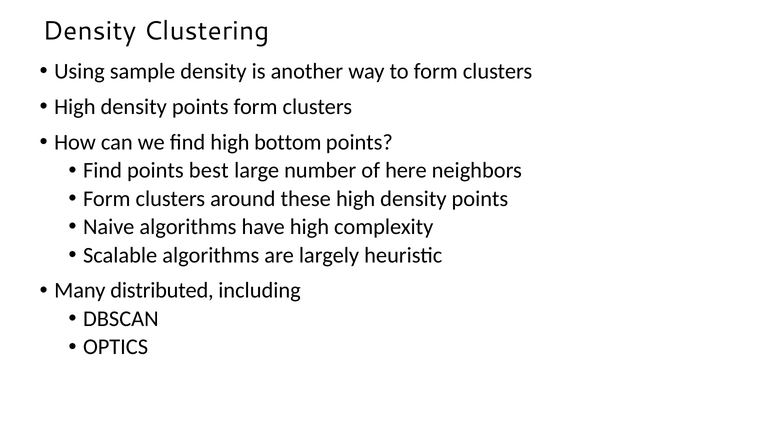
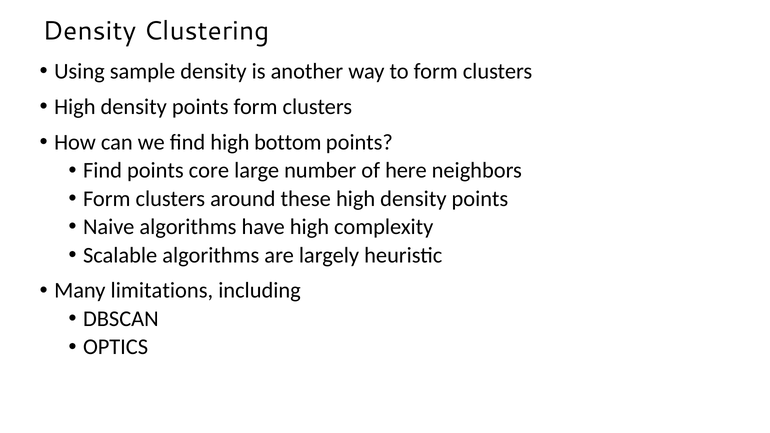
best: best -> core (209, 171)
distributed: distributed -> limitations (162, 291)
